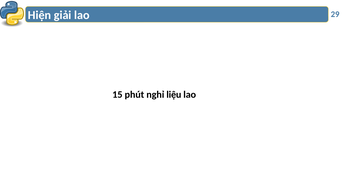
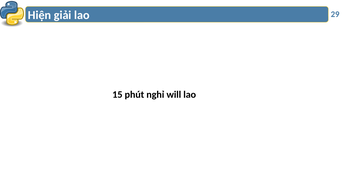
liệu: liệu -> will (174, 95)
